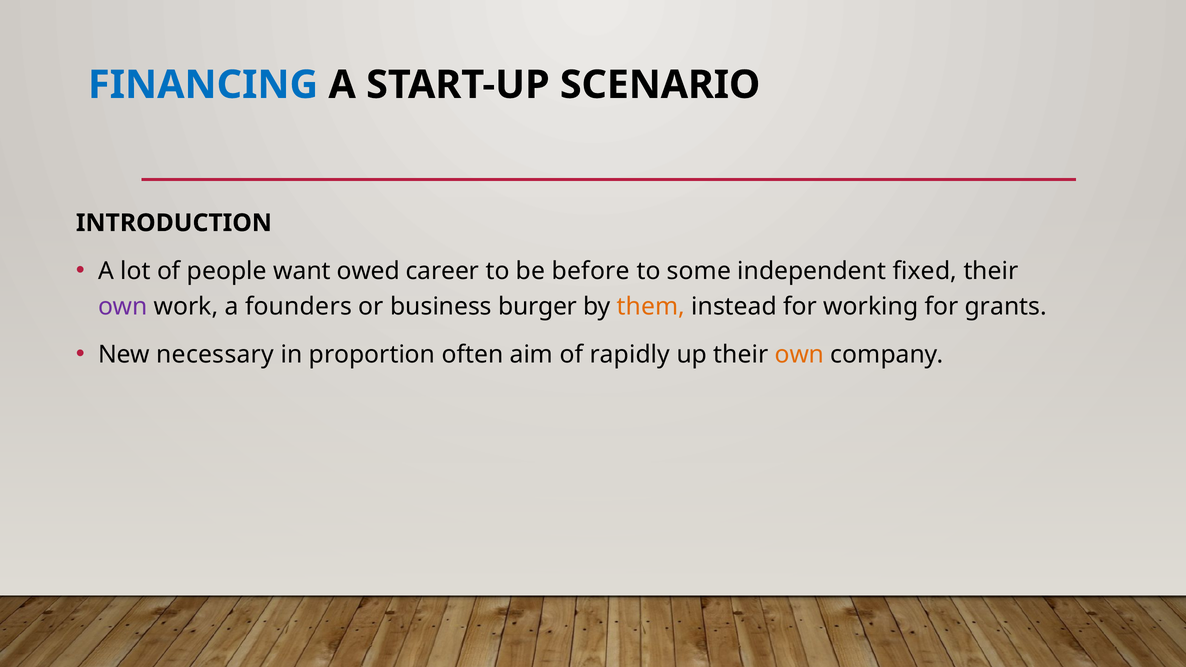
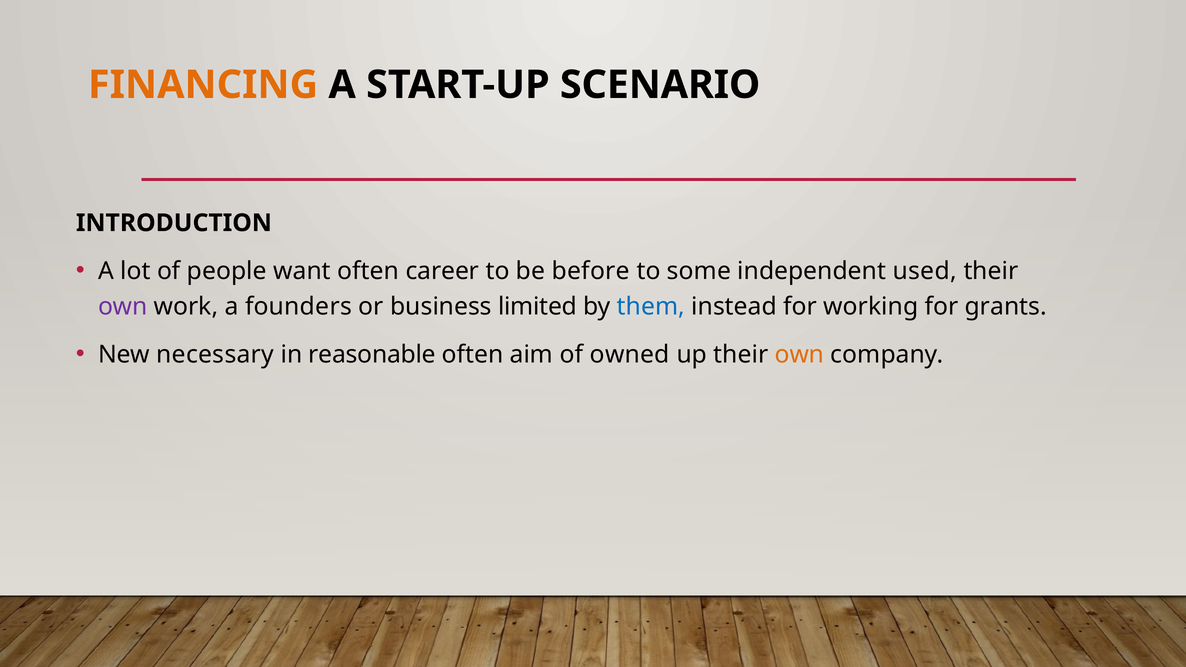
FINANCING colour: blue -> orange (203, 85)
want owed: owed -> often (368, 271)
fixed: fixed -> used (925, 271)
burger: burger -> limited (538, 307)
them colour: orange -> blue (651, 307)
proportion: proportion -> reasonable (372, 354)
rapidly: rapidly -> owned (630, 354)
